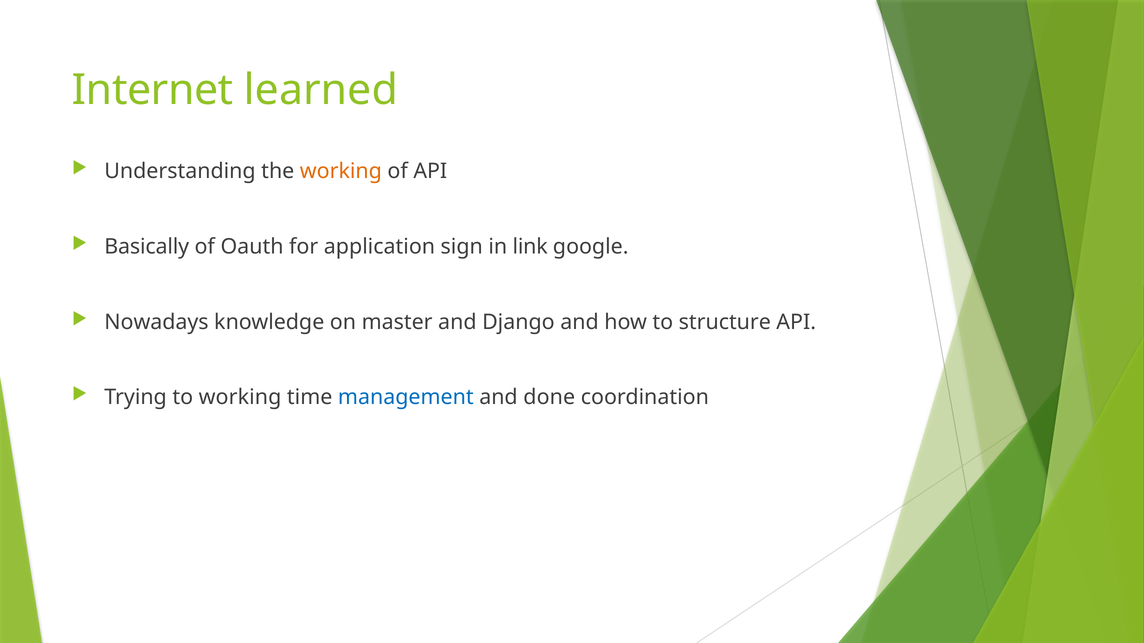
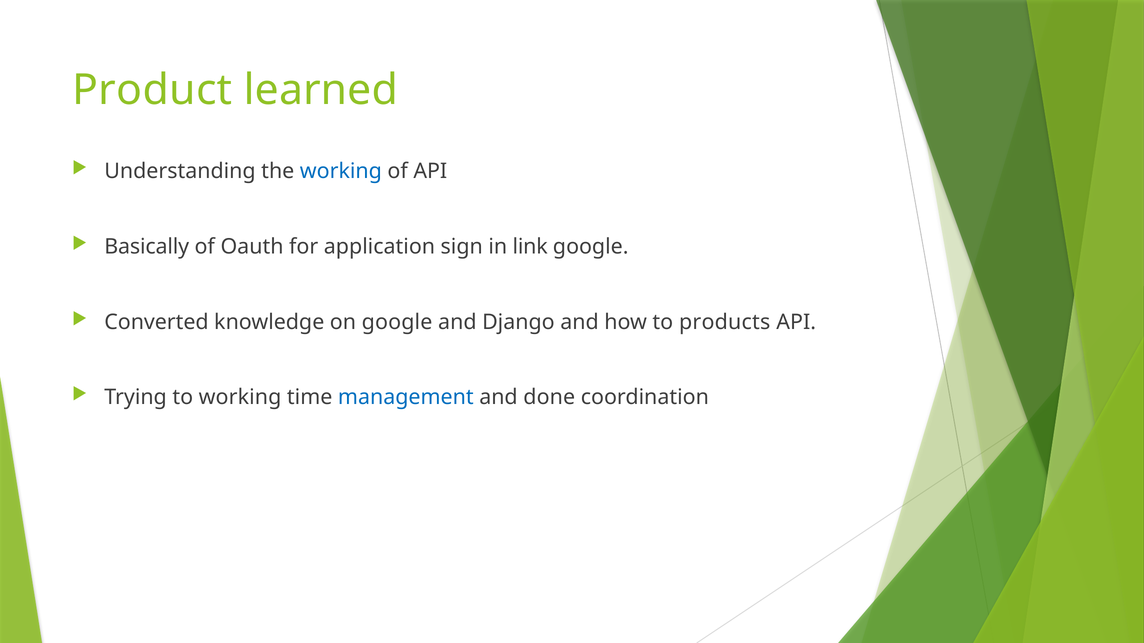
Internet: Internet -> Product (152, 90)
working colour: orange -> blue (341, 172)
Nowadays: Nowadays -> Converted (156, 322)
on master: master -> google (397, 322)
structure: structure -> products (725, 322)
